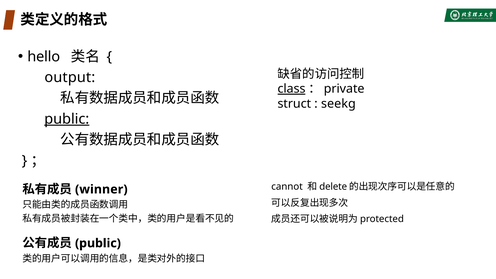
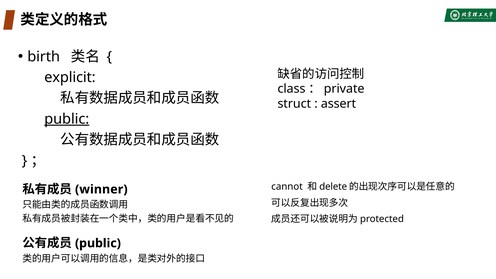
hello: hello -> birth (44, 57)
output: output -> explicit (70, 77)
class underline: present -> none (291, 89)
seekg: seekg -> assert (338, 104)
